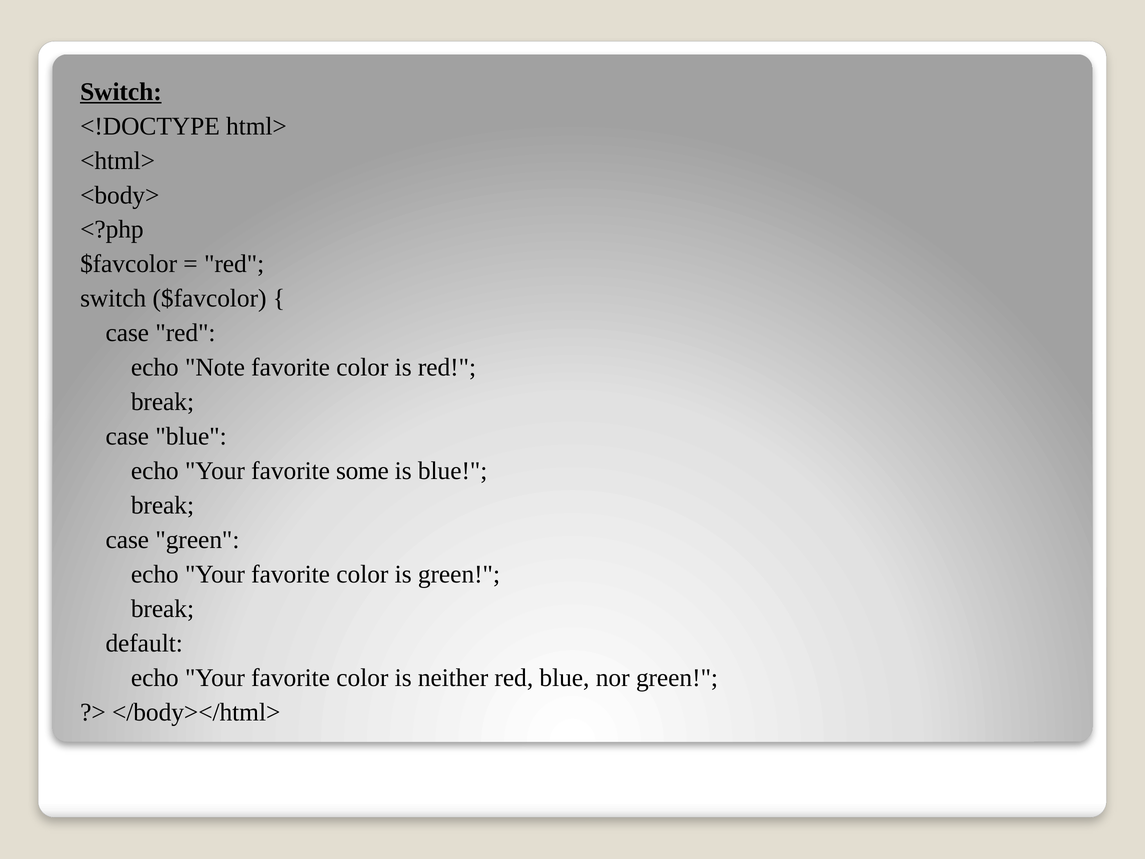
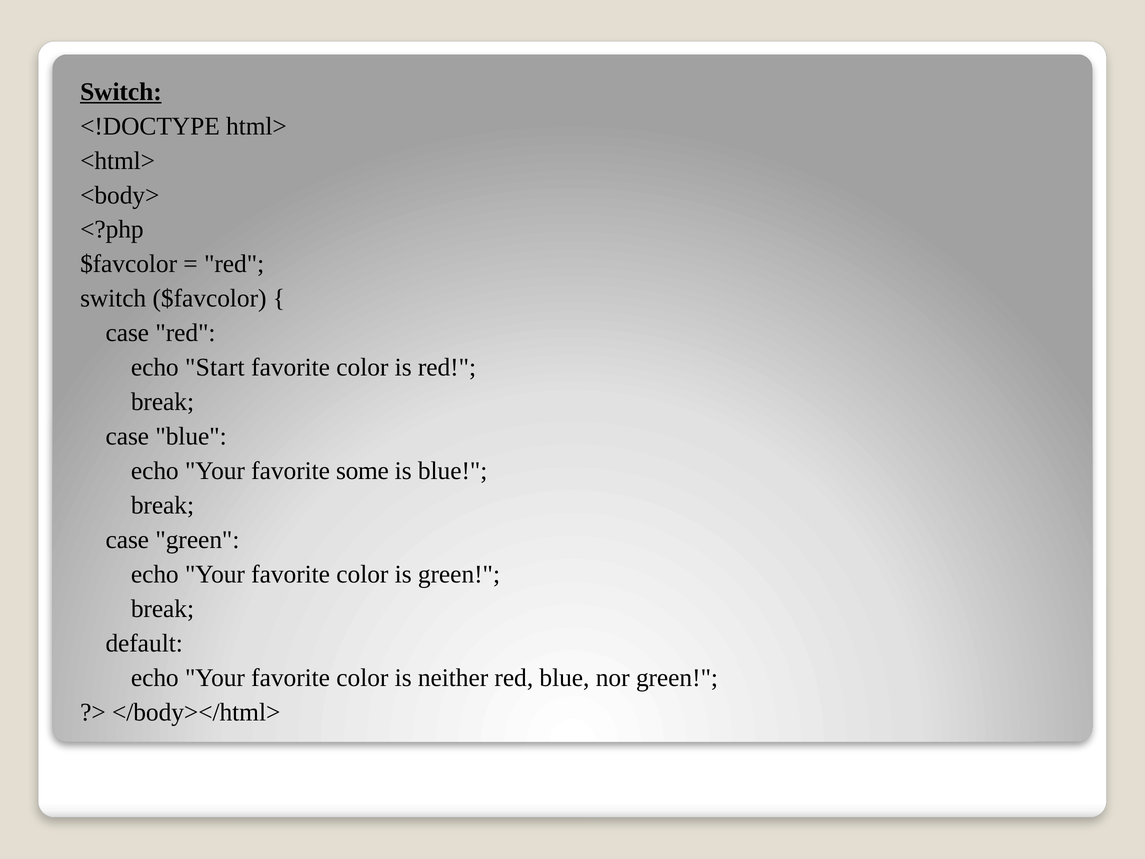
Note: Note -> Start (215, 367)
